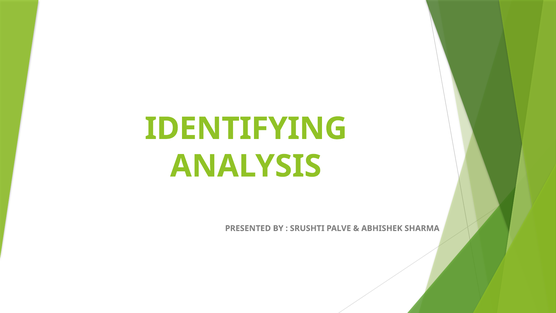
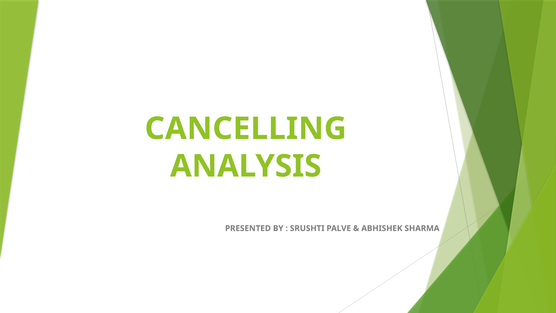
IDENTIFYING: IDENTIFYING -> CANCELLING (246, 129)
